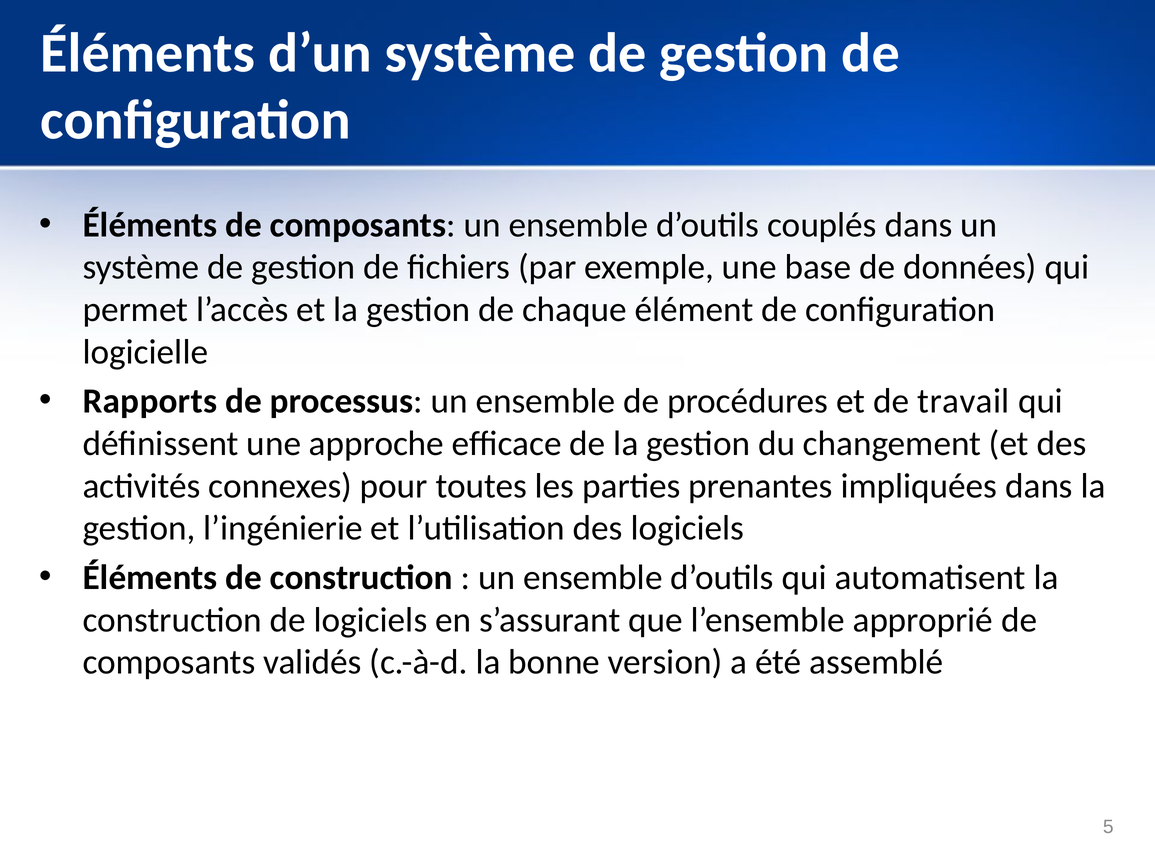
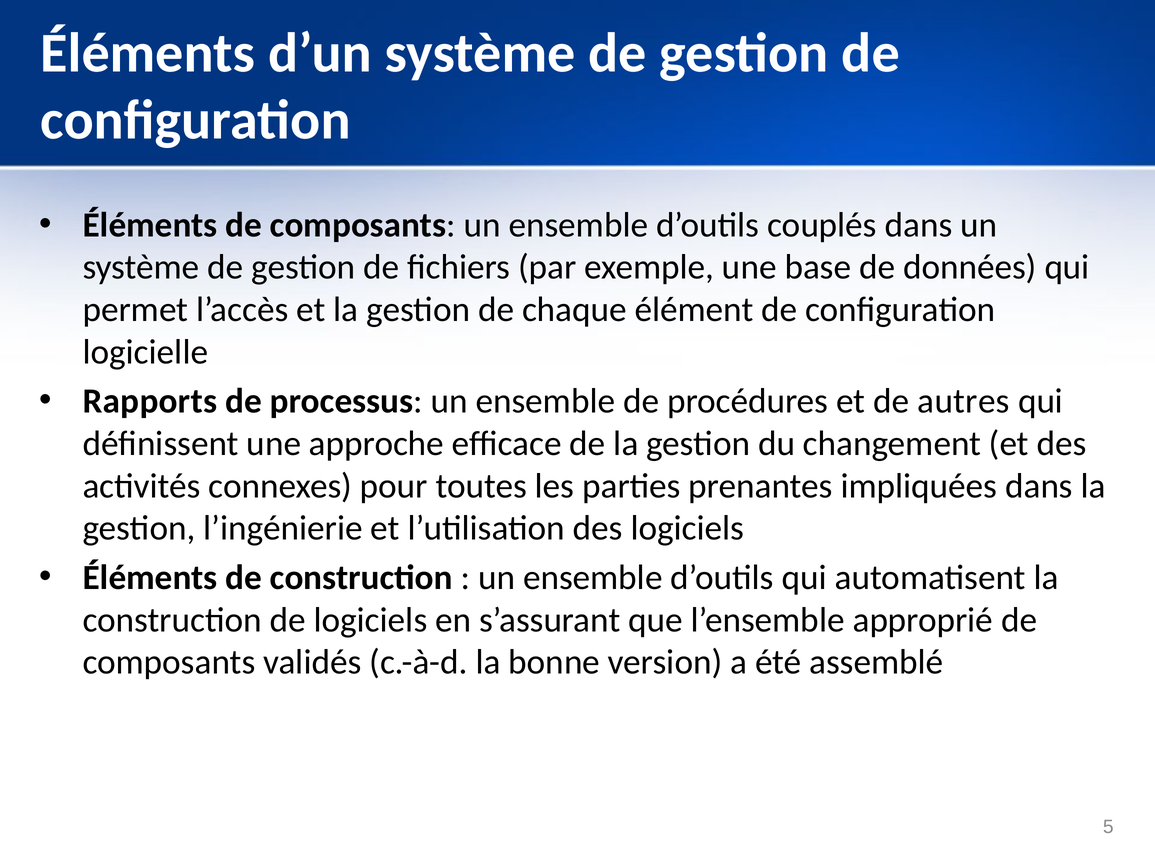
travail: travail -> autres (964, 401)
